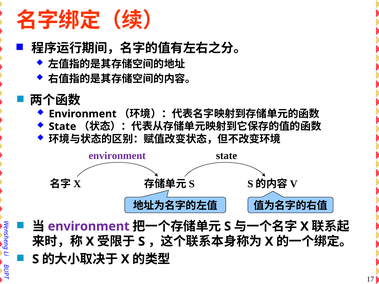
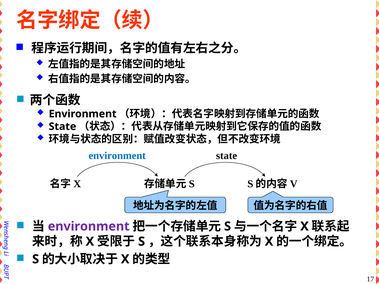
environment colour: purple -> blue (117, 156)
